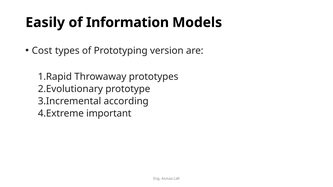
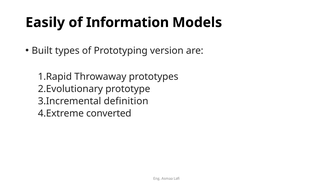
Cost: Cost -> Built (42, 51)
according: according -> definition (126, 101)
important: important -> converted (109, 114)
